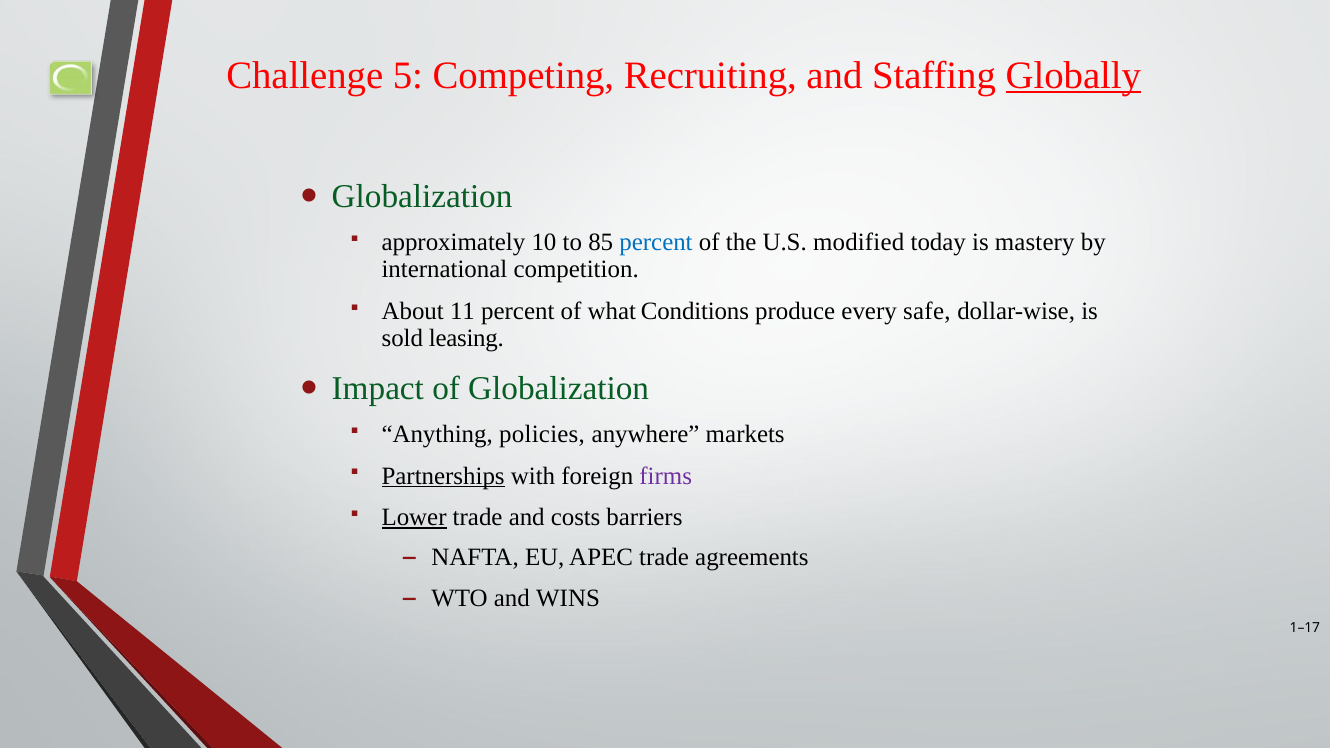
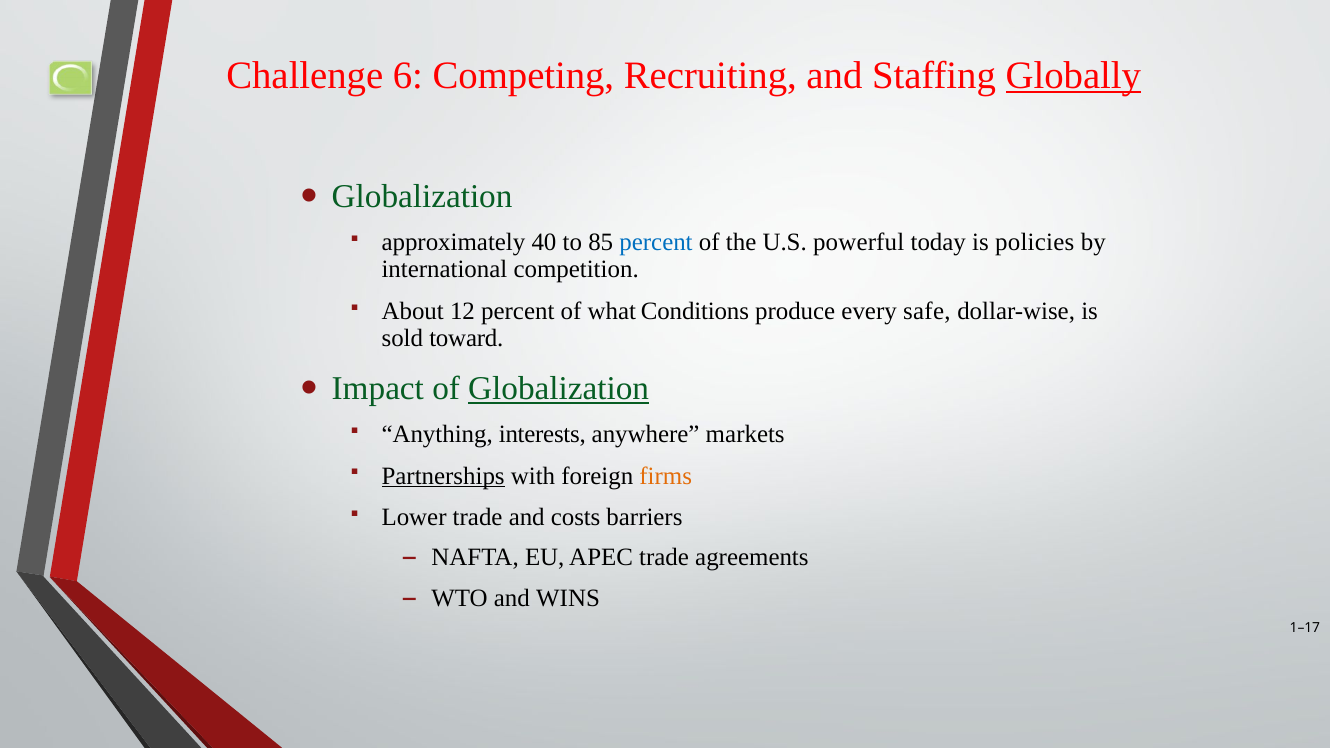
5: 5 -> 6 (408, 75)
10: 10 -> 40 (544, 243)
modified: modified -> powerful (859, 243)
mastery: mastery -> policies (1035, 243)
11: 11 -> 12 (462, 311)
leasing: leasing -> toward (466, 338)
Globalization underline: none -> present (559, 388)
policies: policies -> interests (542, 434)
firms colour: purple -> orange (666, 476)
Lower underline: present -> none (414, 517)
